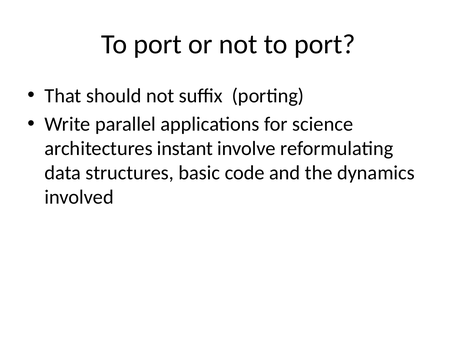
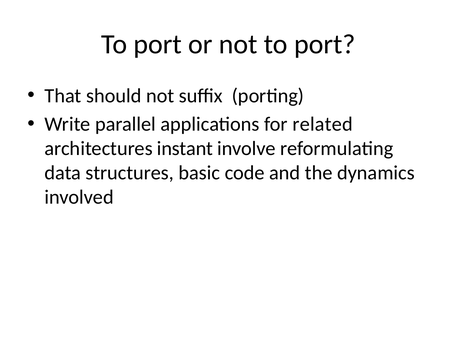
science: science -> related (323, 124)
